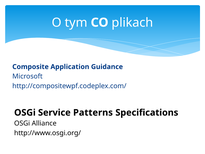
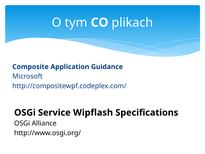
Patterns: Patterns -> Wipflash (93, 112)
